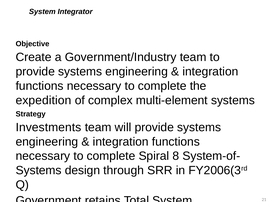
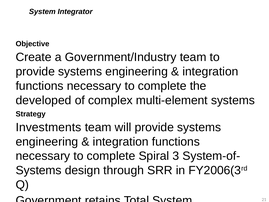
expedition: expedition -> developed (44, 100)
8: 8 -> 3 (176, 156)
